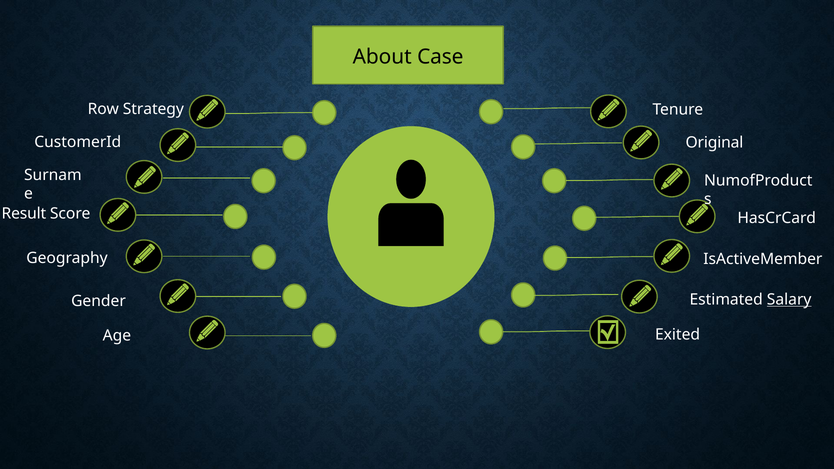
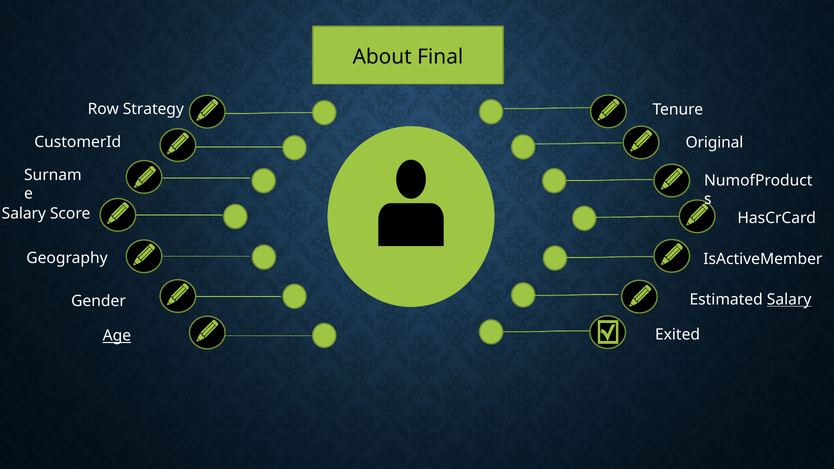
Case: Case -> Final (440, 57)
Result: Result -> Salary (24, 214)
Age underline: none -> present (117, 336)
